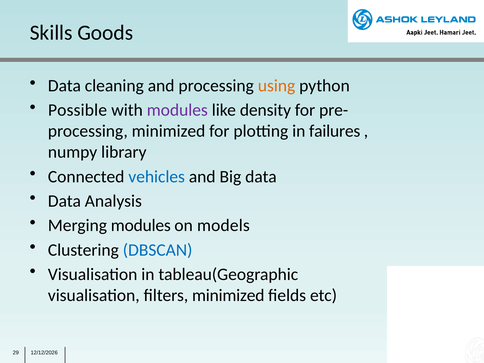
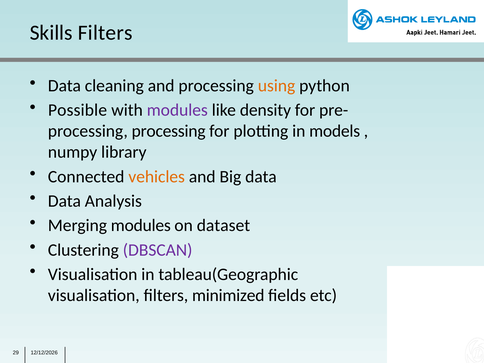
Skills Goods: Goods -> Filters (105, 33)
processing minimized: minimized -> processing (169, 131)
failures: failures -> models (335, 131)
vehicles colour: blue -> orange (157, 177)
models: models -> dataset (223, 225)
DBSCAN colour: blue -> purple (158, 250)
